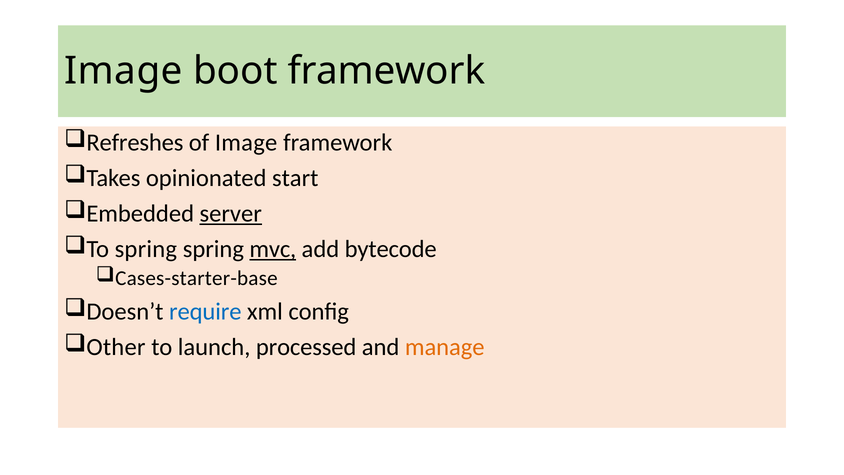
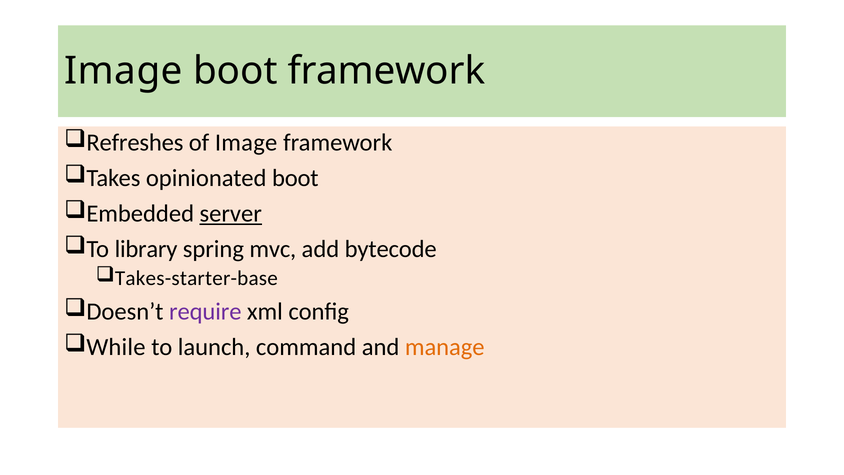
opinionated start: start -> boot (295, 178)
To spring: spring -> library (146, 249)
mvc underline: present -> none (273, 249)
Cases-starter-base: Cases-starter-base -> Takes-starter-base (196, 278)
require colour: blue -> purple (205, 311)
Other: Other -> While (116, 347)
processed: processed -> command (306, 347)
